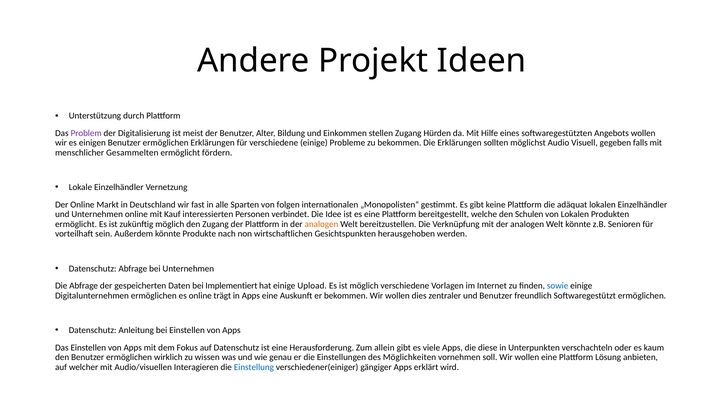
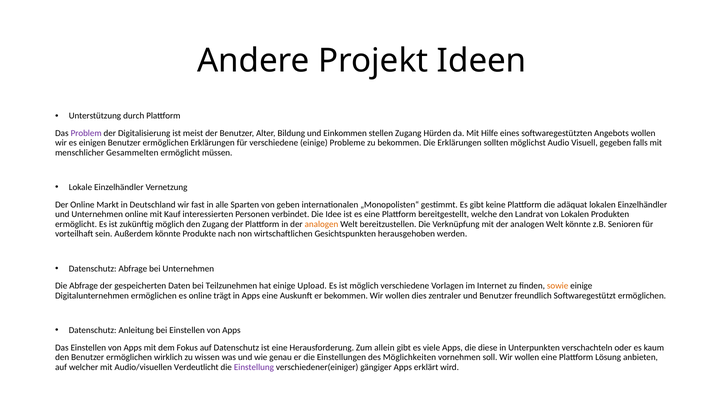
fördern: fördern -> müssen (217, 153)
folgen: folgen -> geben (288, 205)
Schulen: Schulen -> Landrat (529, 215)
Implementiert: Implementiert -> Teilzunehmen (231, 286)
sowie colour: blue -> orange (558, 286)
Interagieren: Interagieren -> Verdeutlicht (196, 367)
Einstellung colour: blue -> purple (254, 367)
